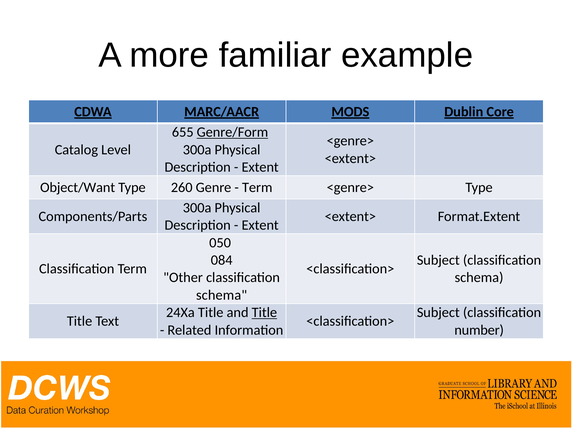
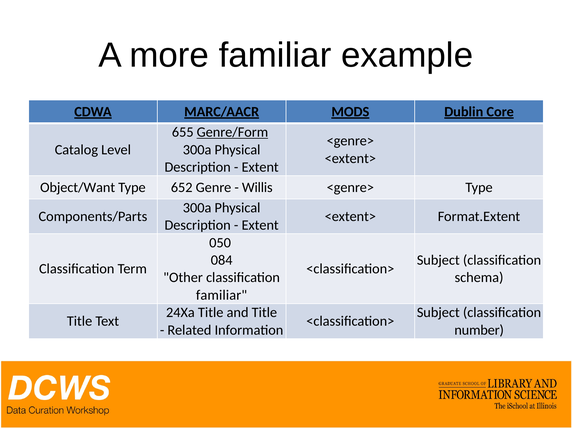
260: 260 -> 652 (182, 187)
Term: Term -> Willis (257, 187)
schema: schema -> familiar (222, 295)
Title underline: present -> none (264, 313)
